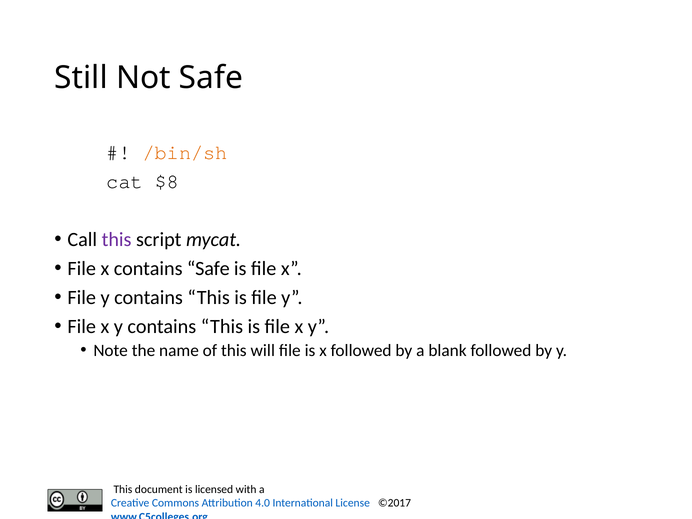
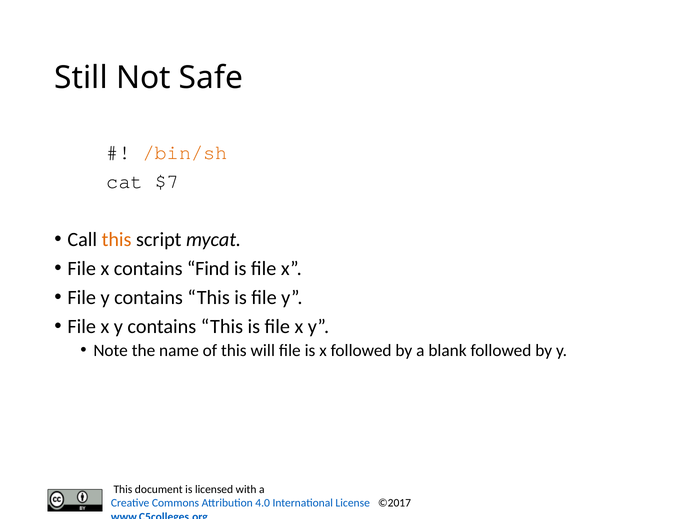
$8: $8 -> $7 (167, 181)
this colour: purple -> orange (117, 239)
contains Safe: Safe -> Find (208, 268)
